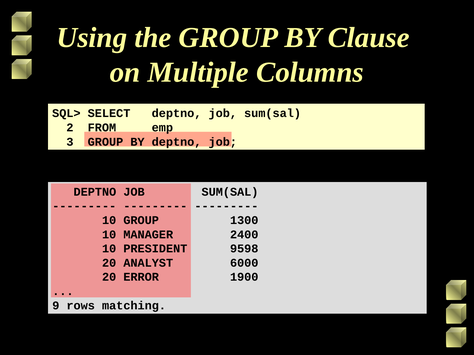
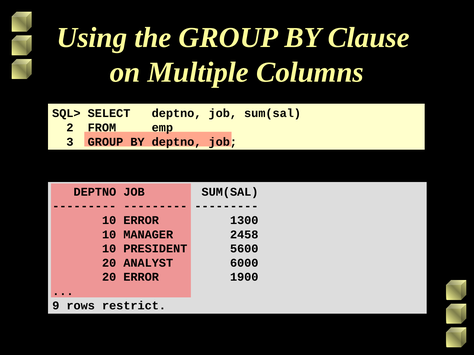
10 GROUP: GROUP -> ERROR (141, 221)
2400: 2400 -> 2458 (244, 235)
9598: 9598 -> 5600 (244, 249)
matching: matching -> restrict (134, 306)
